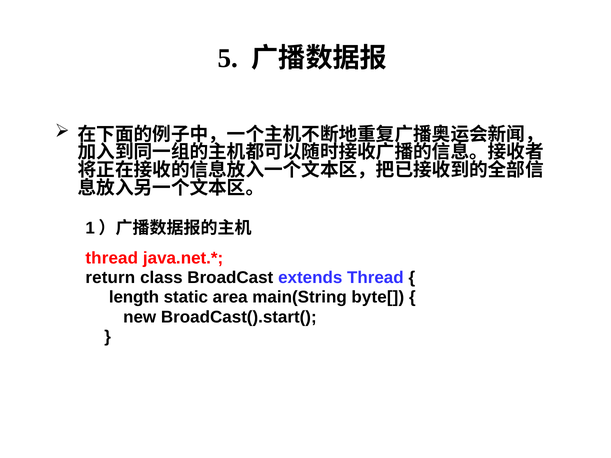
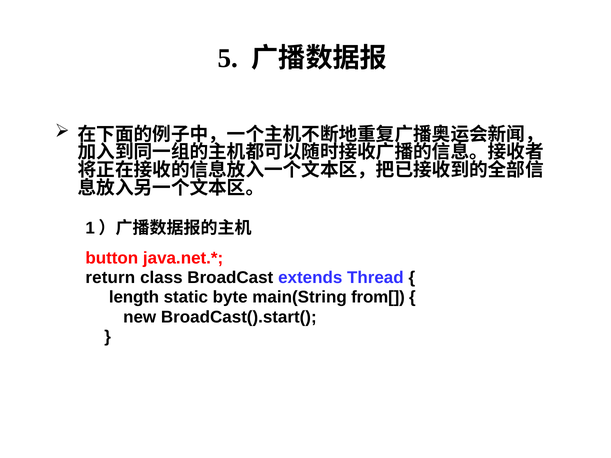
thread: thread -> button (112, 258)
area: area -> byte (230, 297)
byte[: byte[ -> from[ (378, 297)
